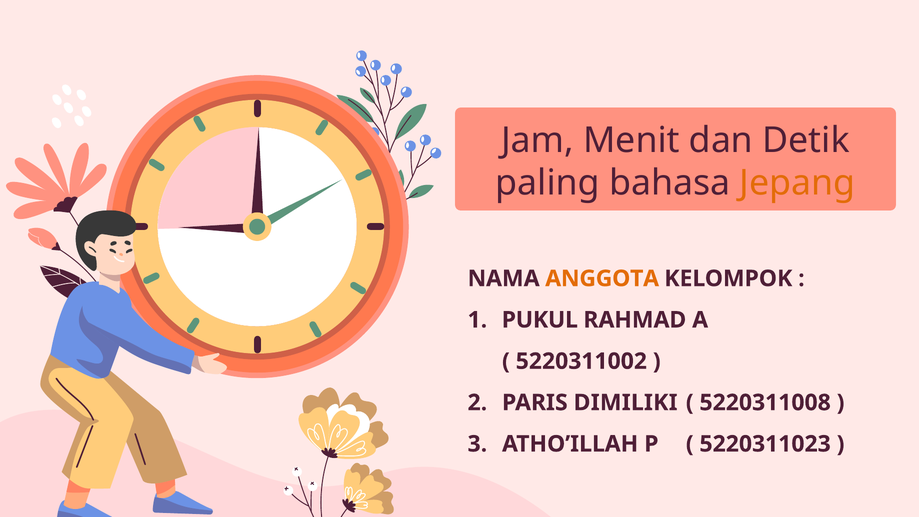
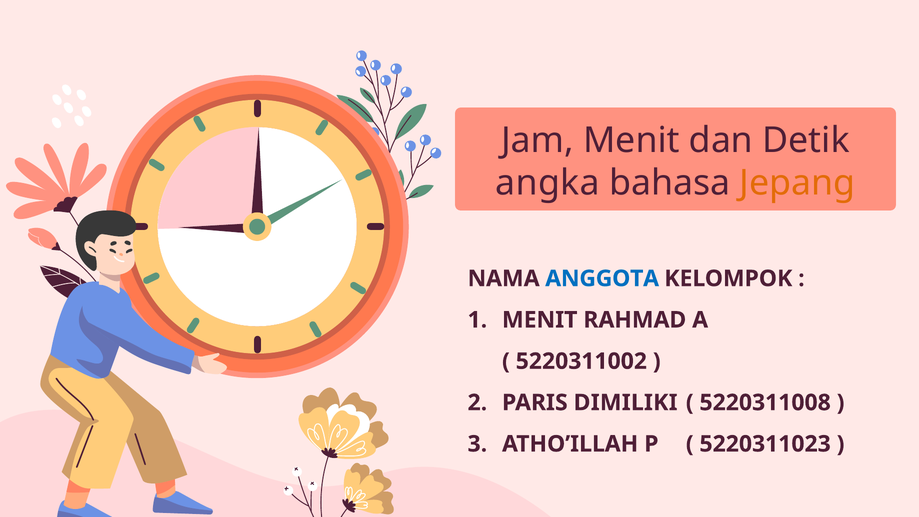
paling: paling -> angka (548, 183)
ANGGOTA colour: orange -> blue (602, 279)
PUKUL: PUKUL -> MENIT (540, 320)
